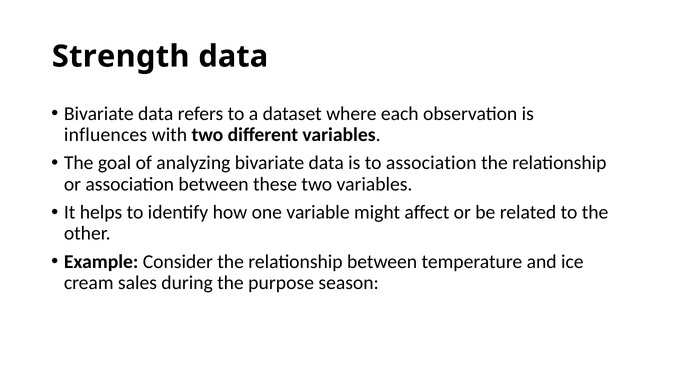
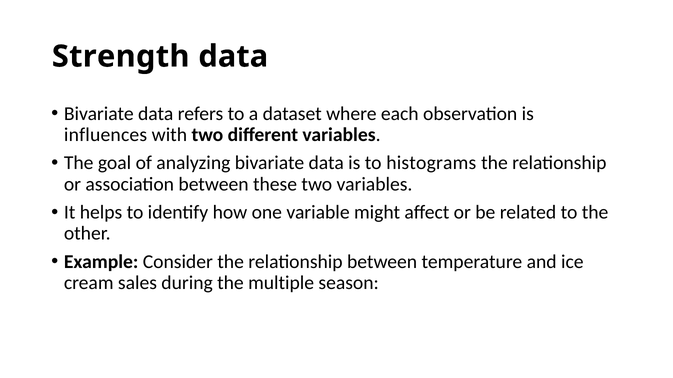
to association: association -> histograms (431, 163)
purpose: purpose -> multiple (281, 283)
